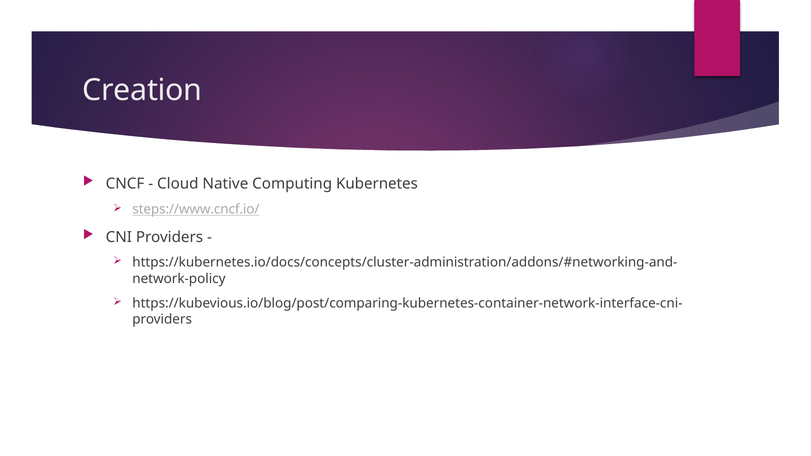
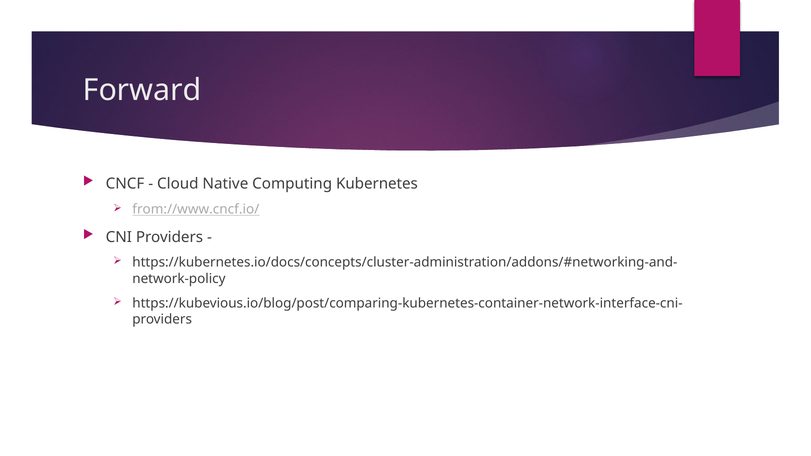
Creation: Creation -> Forward (142, 90)
steps://www.cncf.io/: steps://www.cncf.io/ -> from://www.cncf.io/ (196, 209)
